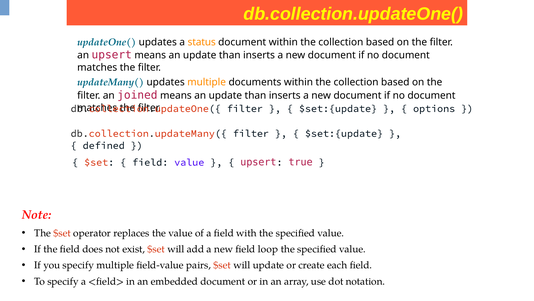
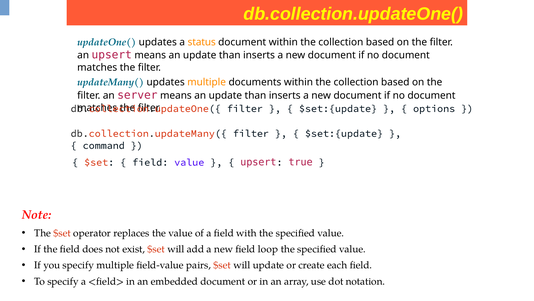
joined: joined -> server (137, 95)
defined: defined -> command (104, 145)
